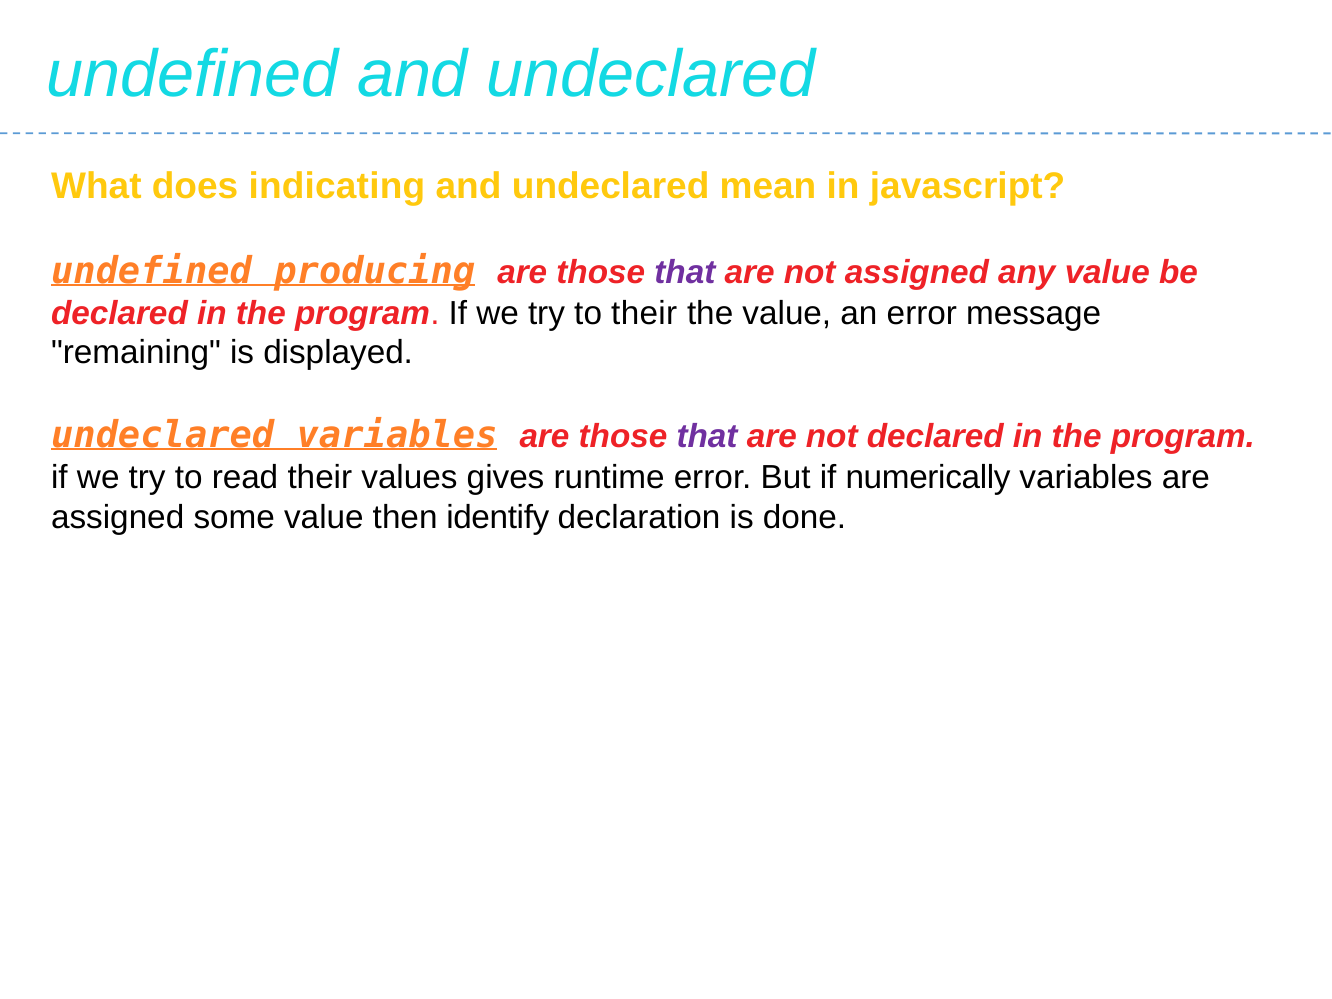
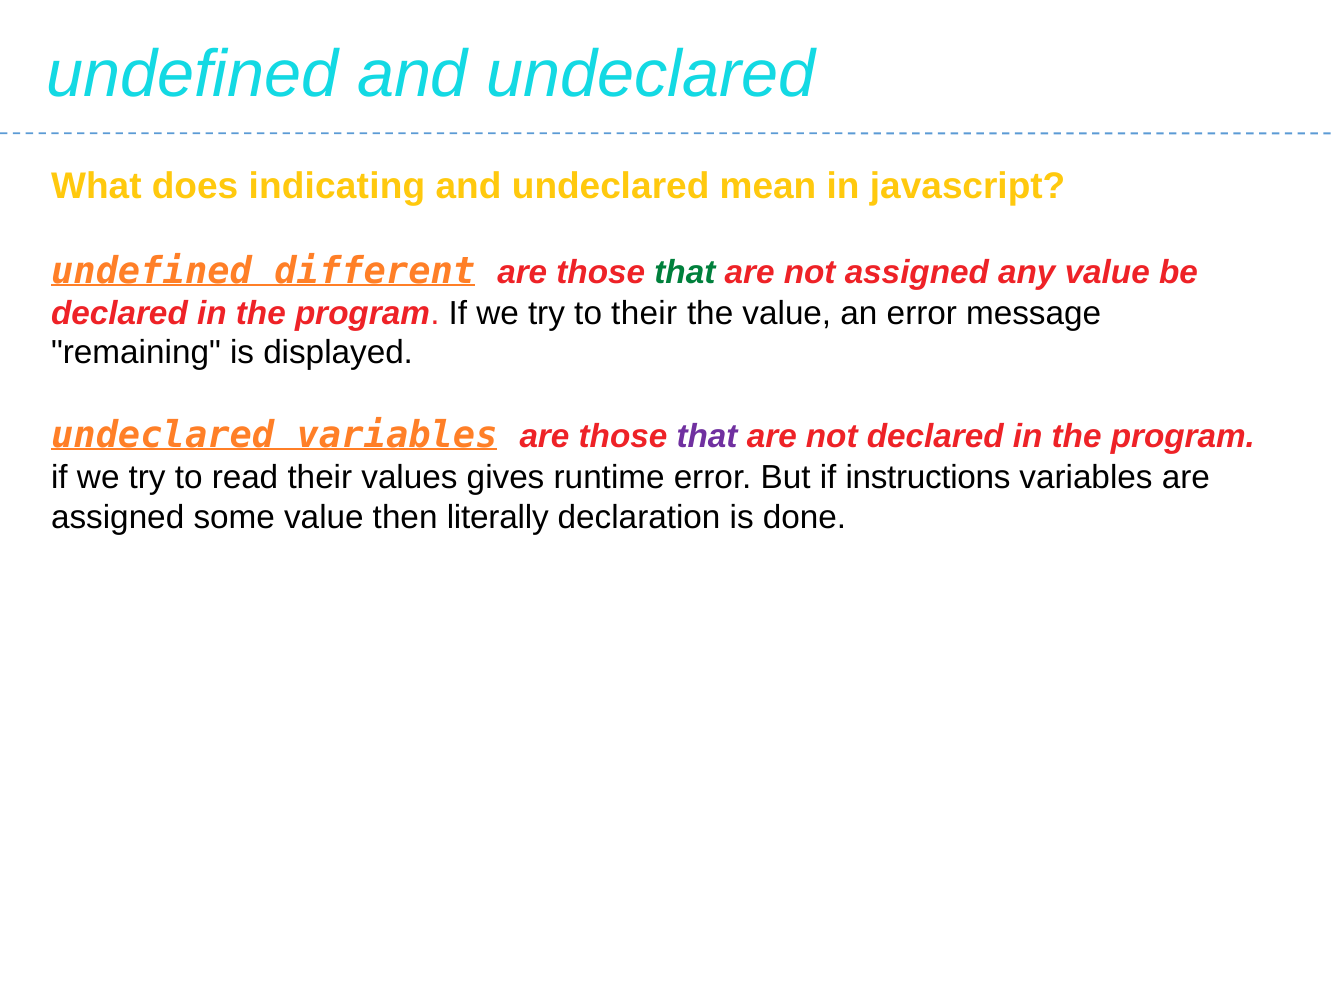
producing: producing -> different (375, 271)
that colour: purple -> green (685, 272)
numerically: numerically -> instructions (928, 477)
identify: identify -> literally (498, 517)
